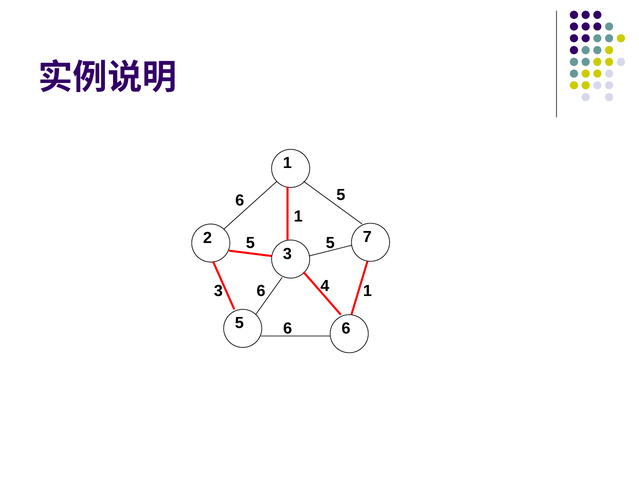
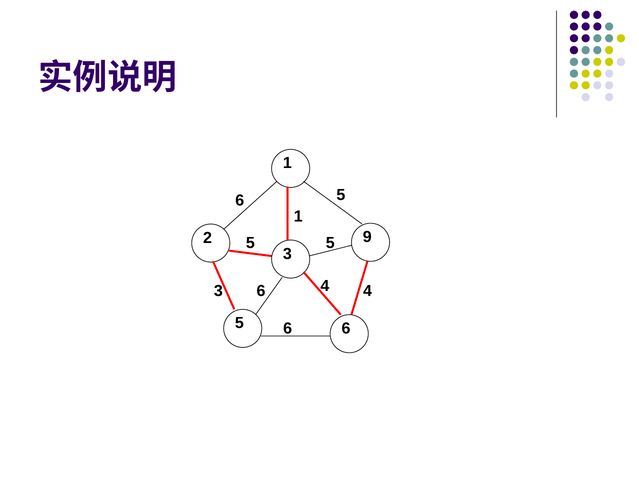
7: 7 -> 9 (367, 237)
4 1: 1 -> 4 (368, 291)
